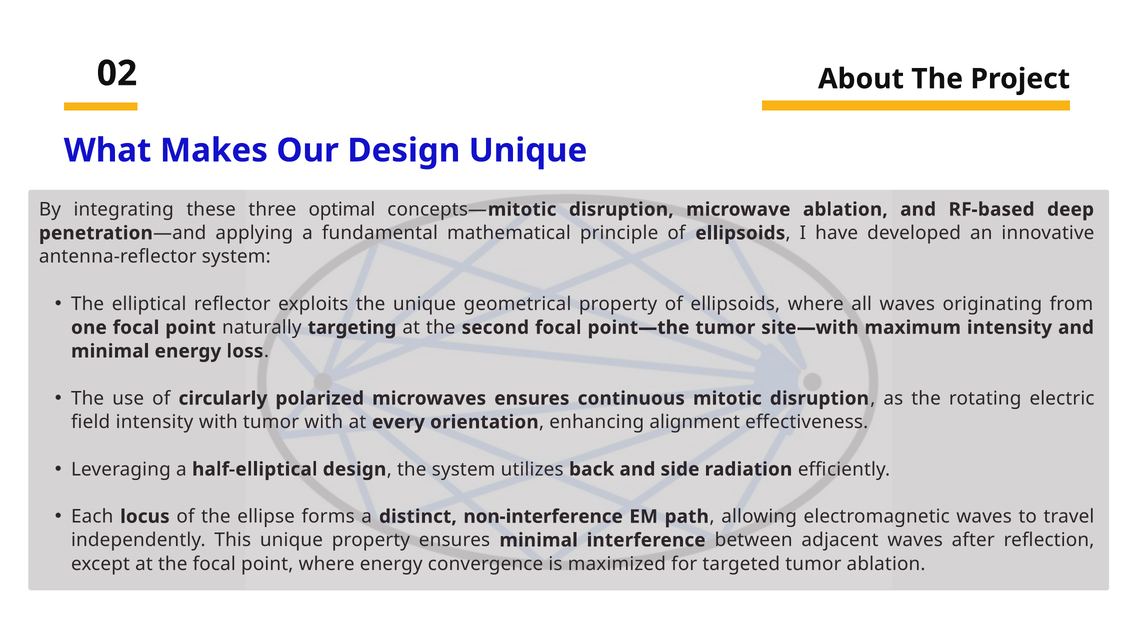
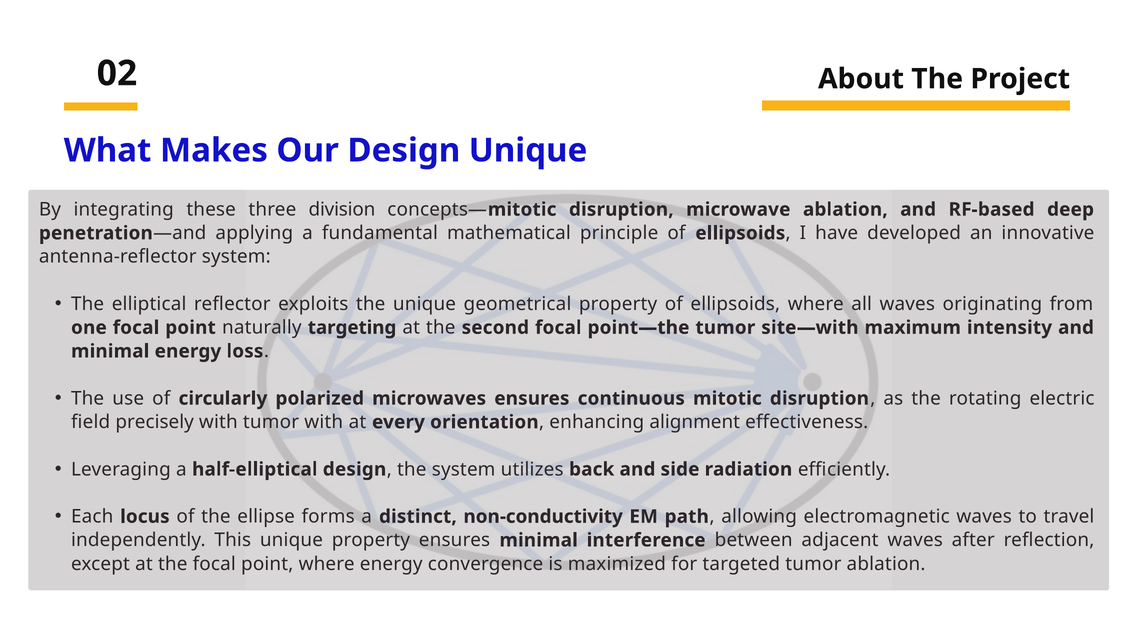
optimal: optimal -> division (342, 209)
field intensity: intensity -> precisely (155, 422)
non-interference: non-interference -> non-conductivity (543, 516)
